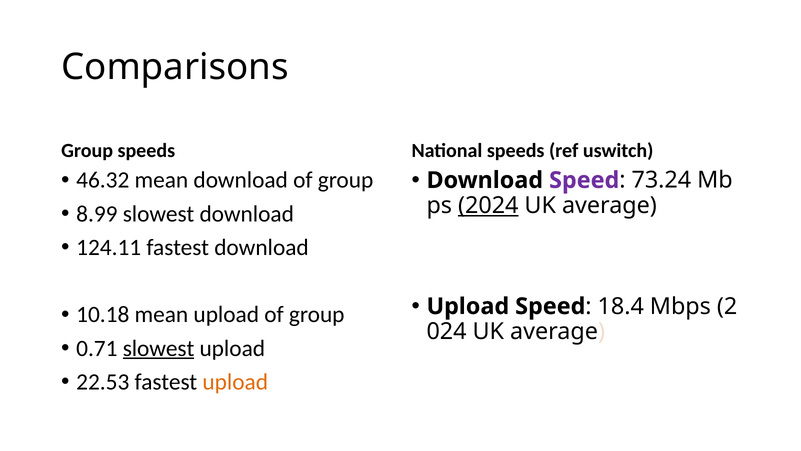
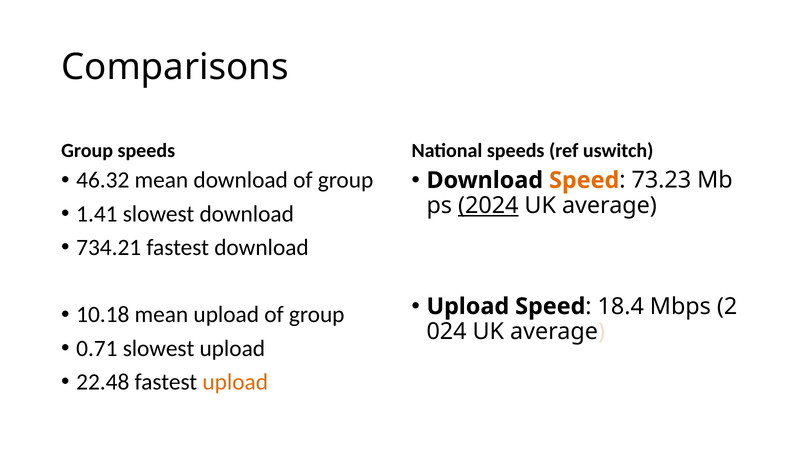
Speed colour: purple -> orange (584, 180)
73.24: 73.24 -> 73.23 (661, 180)
8.99: 8.99 -> 1.41 (97, 214)
124.11: 124.11 -> 734.21 (109, 247)
slowest underline: present -> none (159, 348)
22.53: 22.53 -> 22.48 (103, 382)
